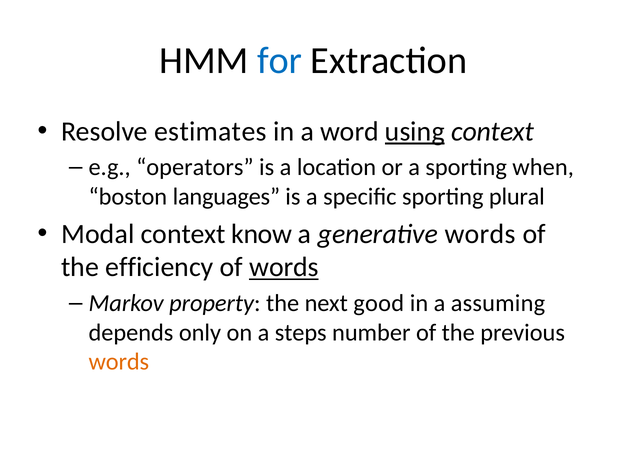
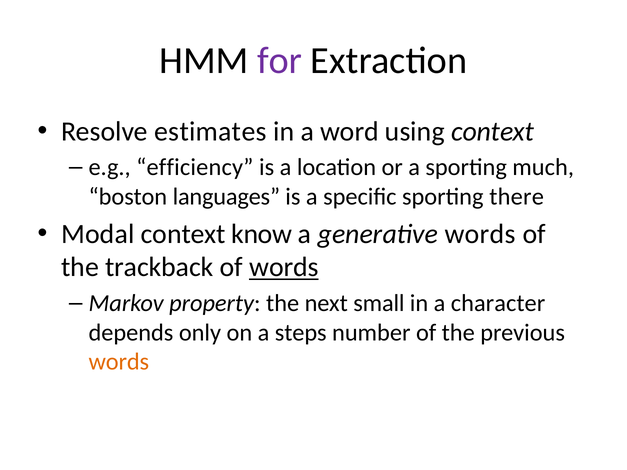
for colour: blue -> purple (280, 61)
using underline: present -> none (415, 132)
operators: operators -> efficiency (195, 168)
when: when -> much (543, 168)
plural: plural -> there (517, 197)
efficiency: efficiency -> trackback (159, 267)
good: good -> small (379, 303)
assuming: assuming -> character (498, 303)
